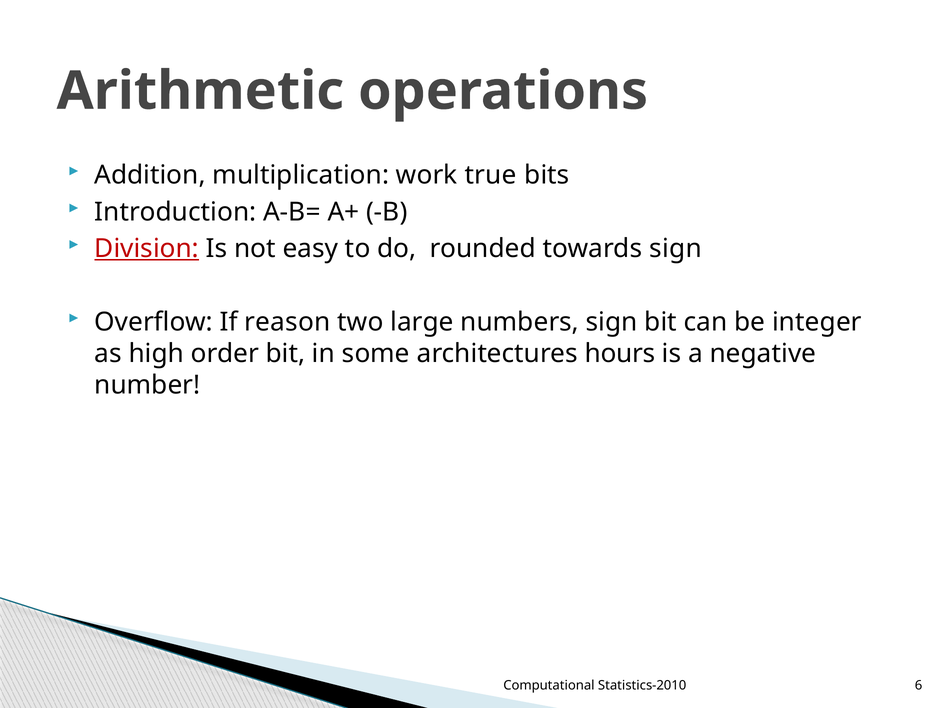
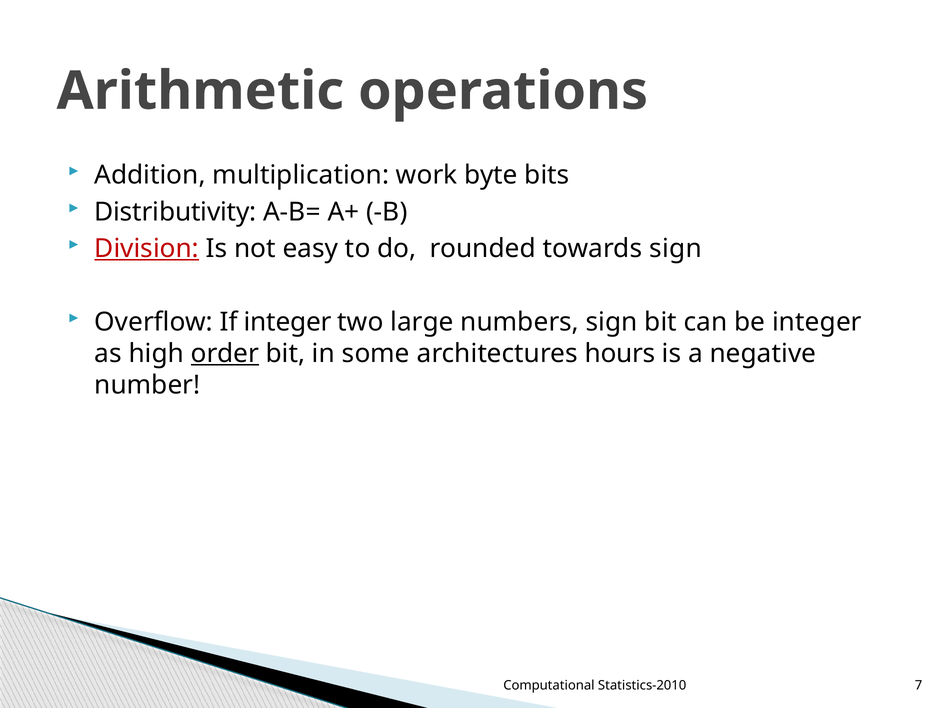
true: true -> byte (491, 175)
Introduction: Introduction -> Distributivity (175, 212)
If reason: reason -> integer (288, 322)
order underline: none -> present (225, 354)
6: 6 -> 7 (919, 686)
